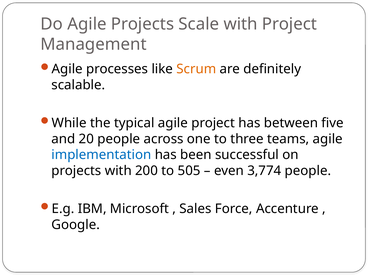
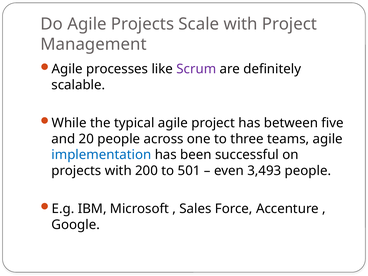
Scrum colour: orange -> purple (196, 69)
505: 505 -> 501 (189, 171)
3,774: 3,774 -> 3,493 (264, 171)
